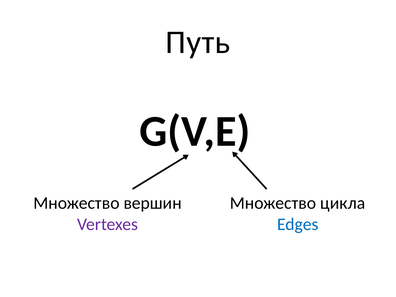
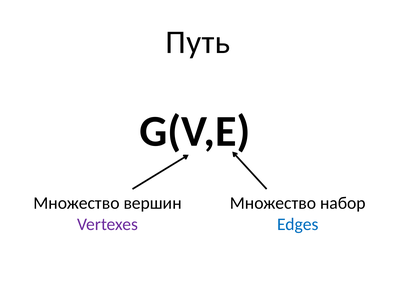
цикла: цикла -> набор (343, 203)
